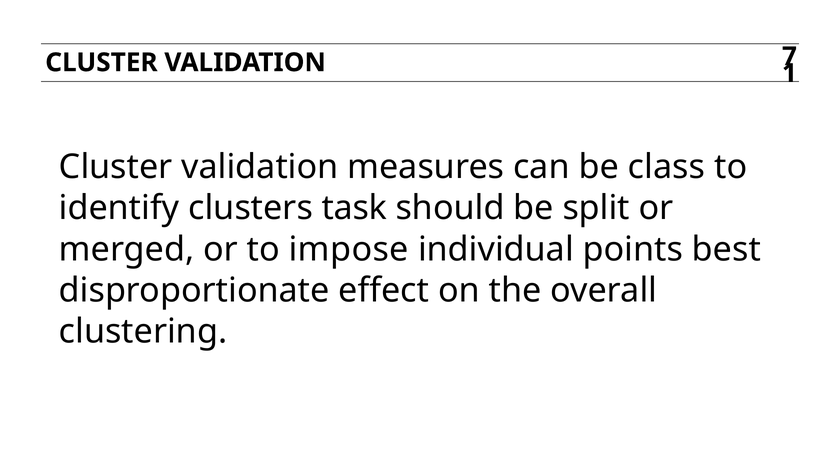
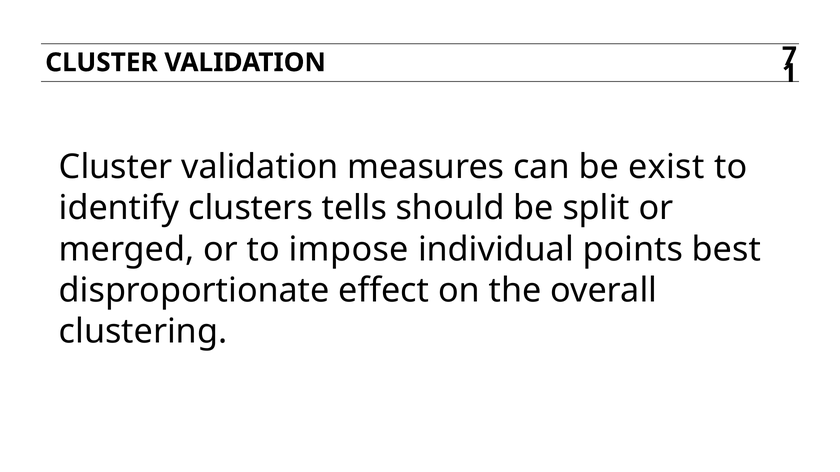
class: class -> exist (666, 167)
task: task -> tells (354, 208)
